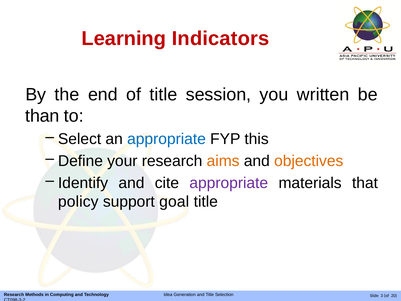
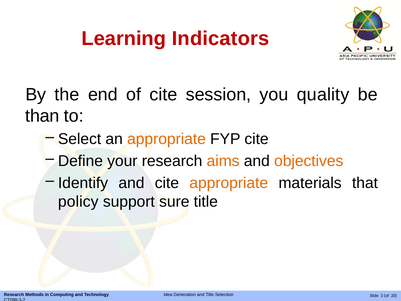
of title: title -> cite (163, 95)
written: written -> quality (323, 95)
appropriate colour: blue -> orange (166, 139)
FYP this: this -> cite (257, 139)
appropriate colour: purple -> orange (229, 183)
goal: goal -> sure (174, 201)
